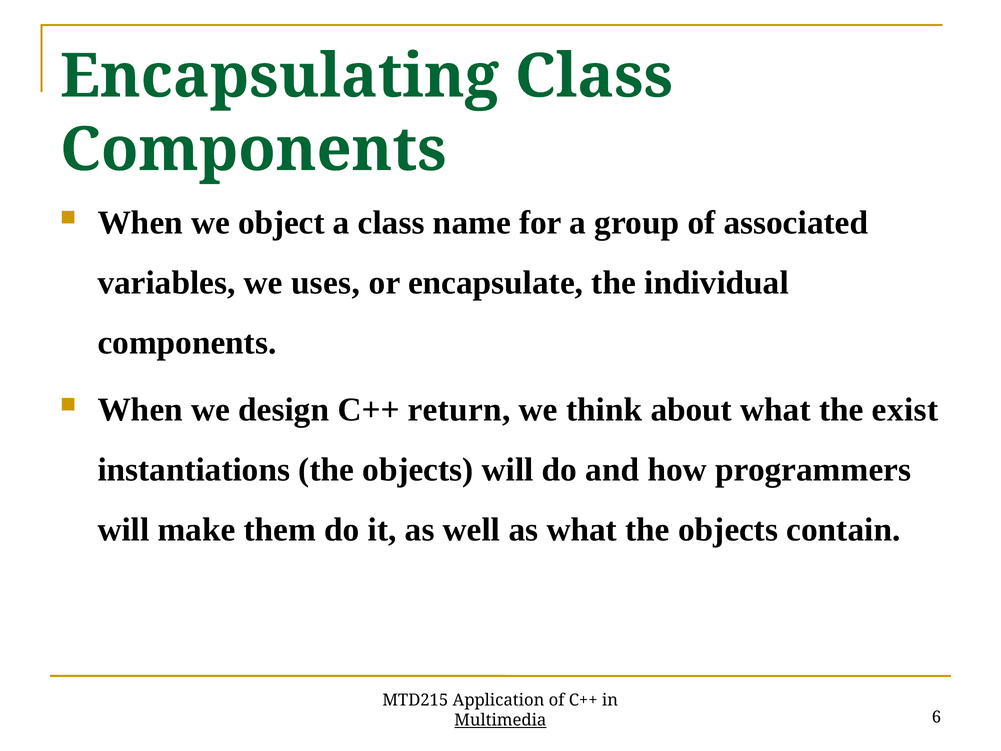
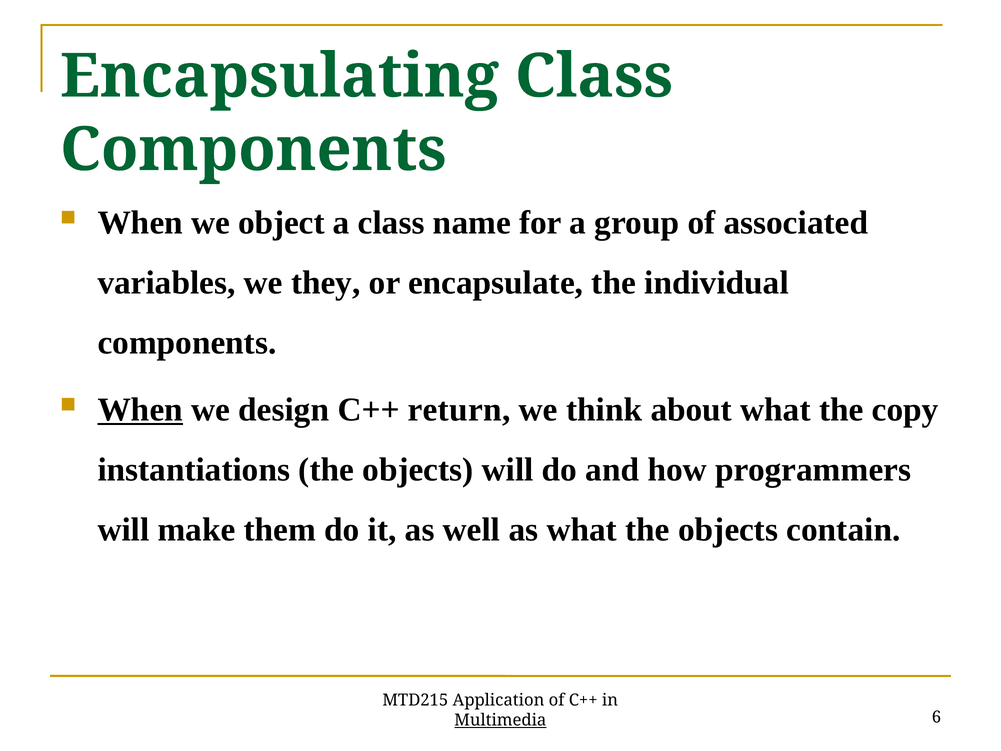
uses: uses -> they (326, 283)
When underline: none -> present (140, 409)
exist: exist -> copy (905, 409)
